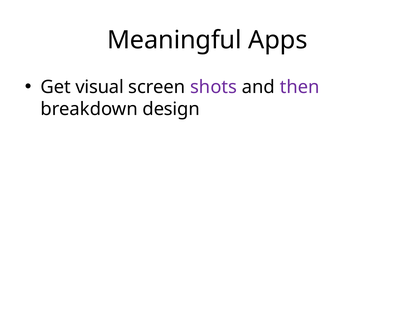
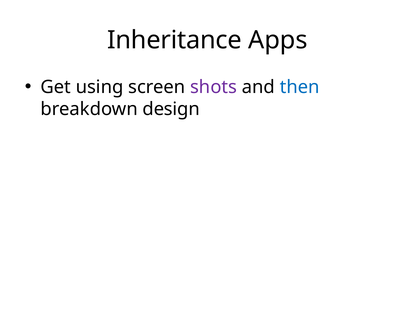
Meaningful: Meaningful -> Inheritance (174, 40)
visual: visual -> using (100, 87)
then colour: purple -> blue (300, 87)
